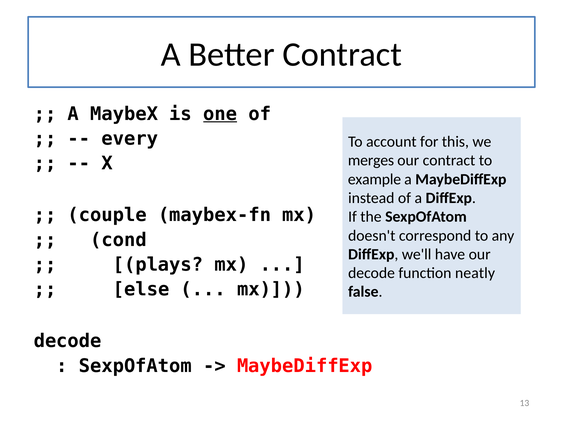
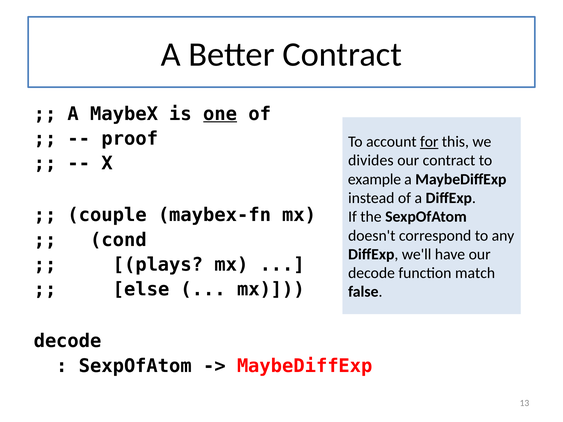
every: every -> proof (130, 139)
for underline: none -> present (429, 142)
merges: merges -> divides (371, 161)
neatly: neatly -> match (475, 273)
